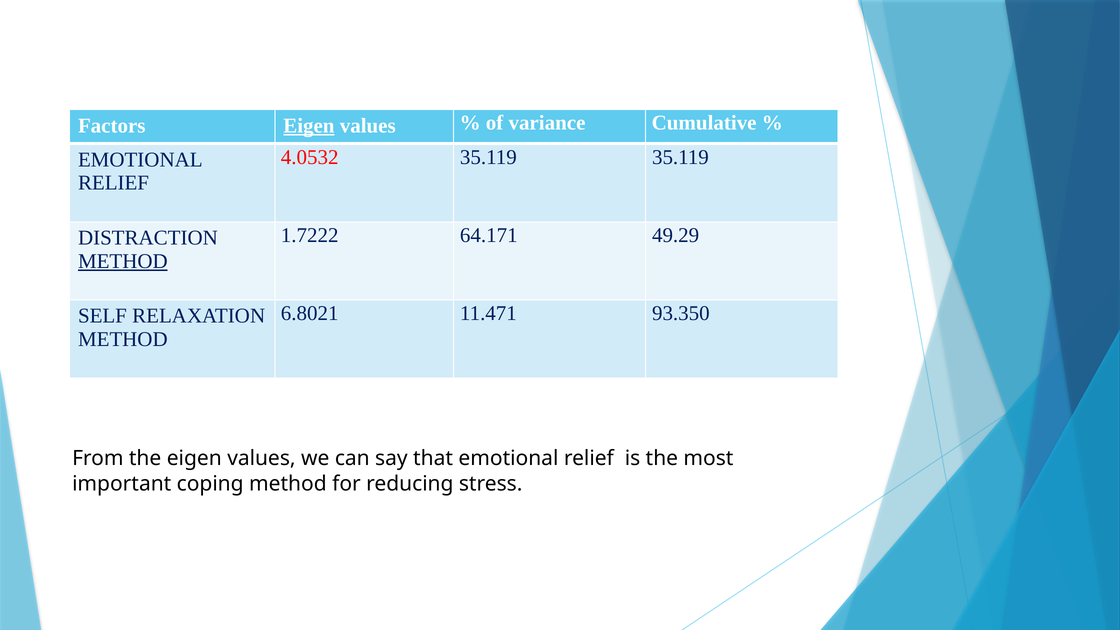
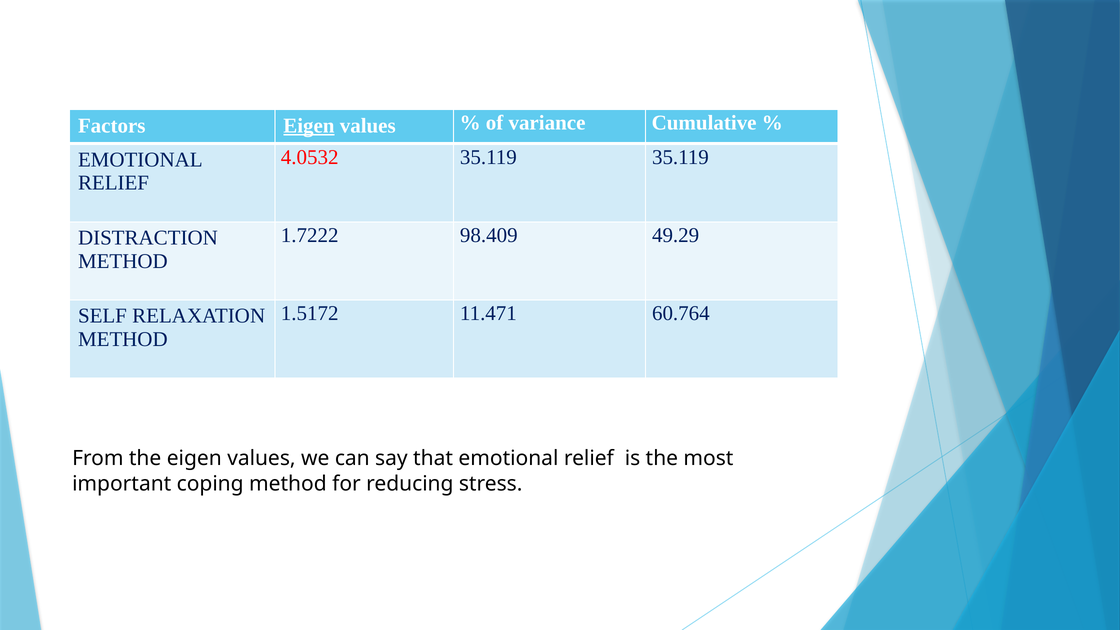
64.171: 64.171 -> 98.409 (489, 235)
METHOD underline: present -> none (123, 261)
6.8021: 6.8021 -> 1.5172 (310, 313)
93.350: 93.350 -> 60.764 (681, 313)
